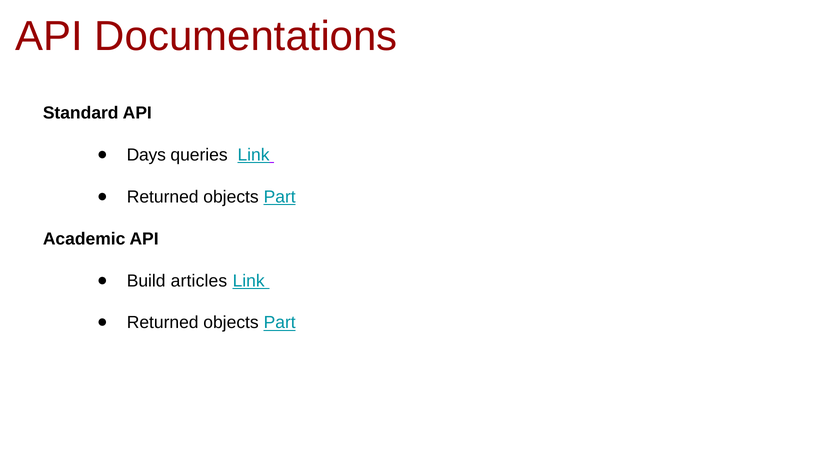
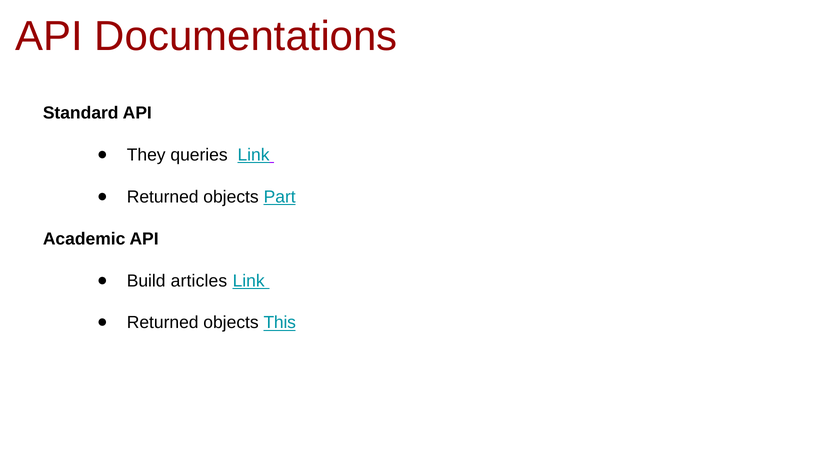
Days: Days -> They (146, 155)
Part: Part -> This (280, 323)
